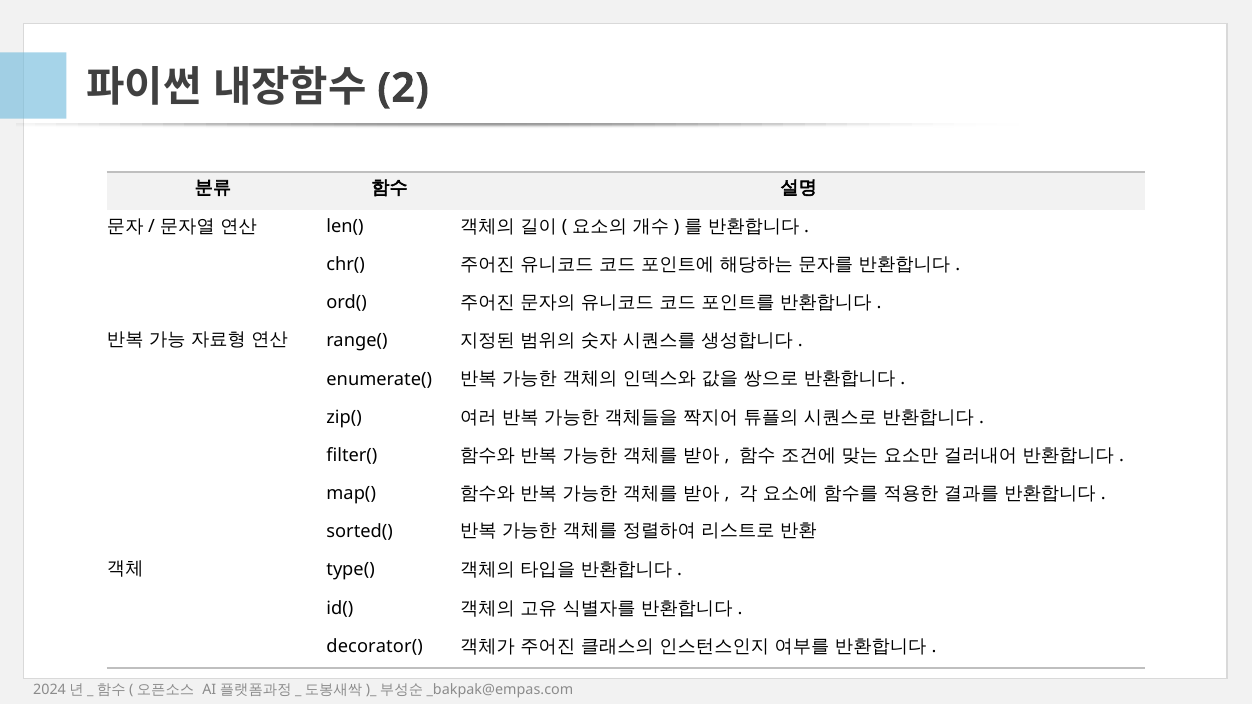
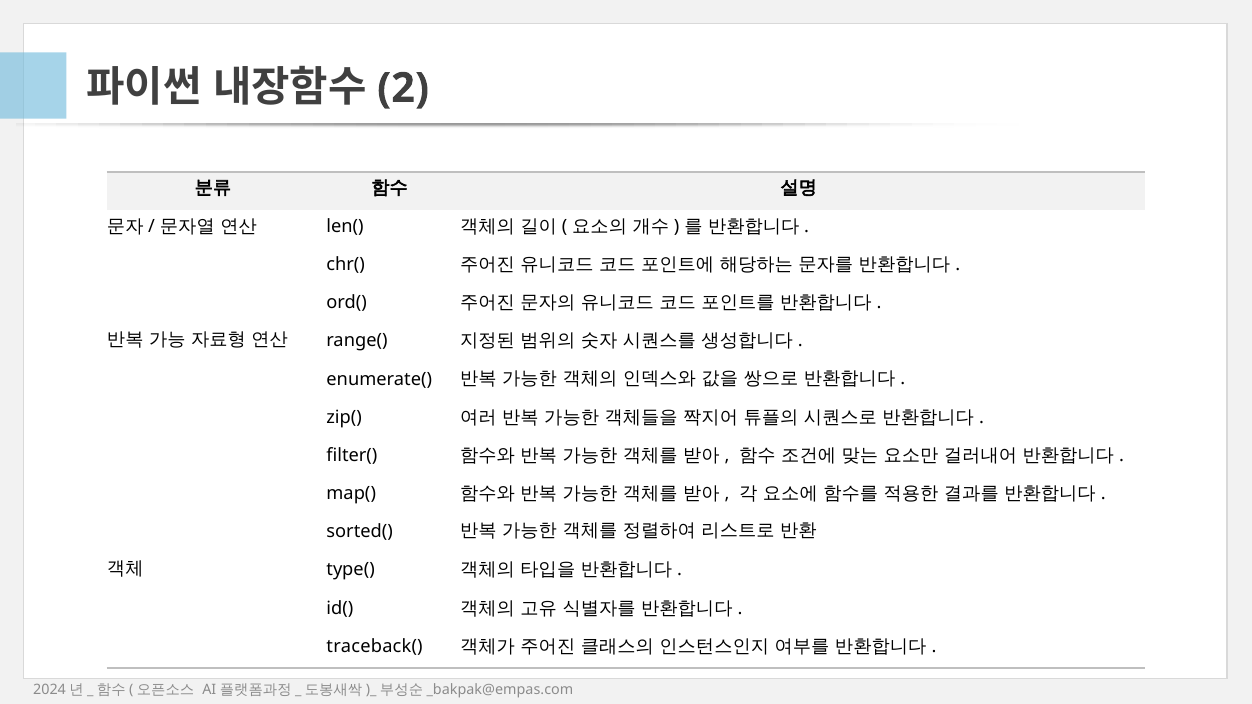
decorator(: decorator( -> traceback( (375, 647)
